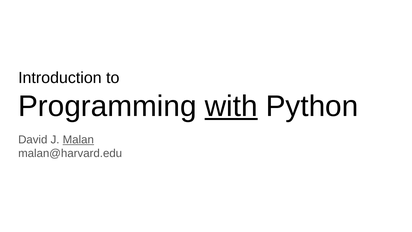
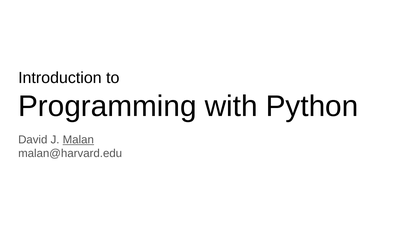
with underline: present -> none (231, 106)
